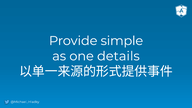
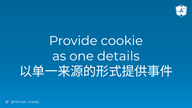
simple: simple -> cookie (122, 41)
